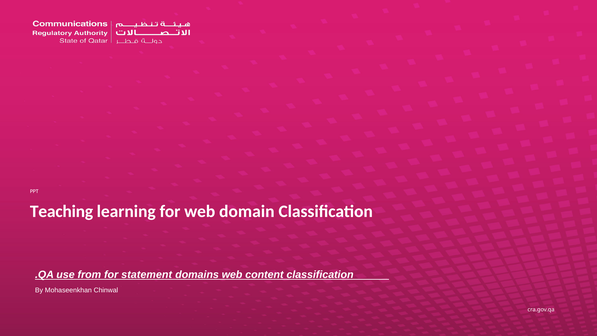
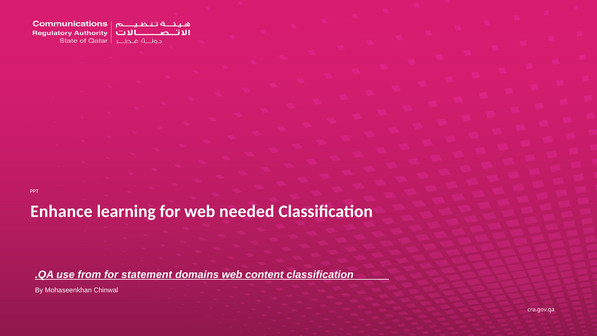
Teaching: Teaching -> Enhance (61, 211)
domain: domain -> needed (247, 211)
